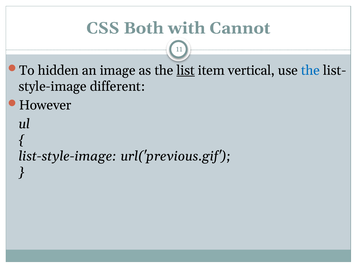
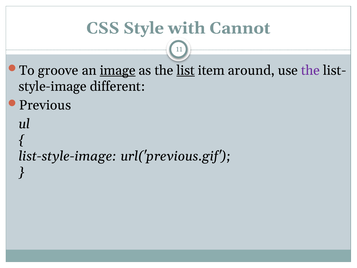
Both: Both -> Style (144, 28)
hidden: hidden -> groove (58, 70)
image underline: none -> present (118, 70)
vertical: vertical -> around (251, 70)
the colour: blue -> purple (310, 70)
However: However -> Previous (45, 105)
